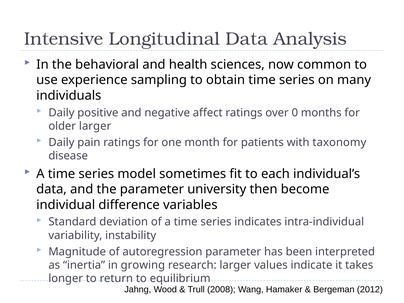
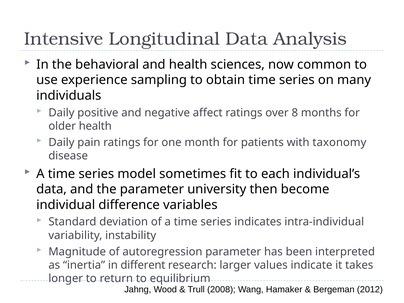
0: 0 -> 8 (295, 113)
older larger: larger -> health (95, 126)
growing: growing -> different (143, 265)
